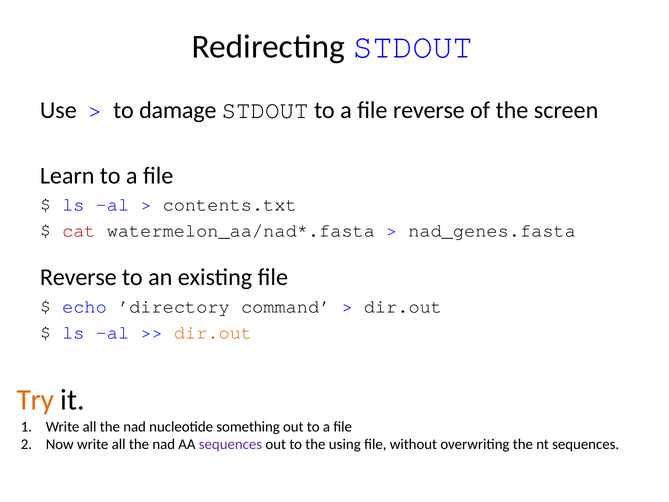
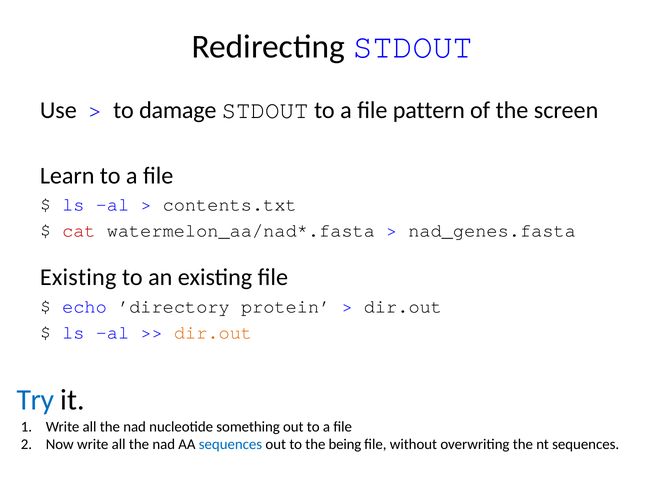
file reverse: reverse -> pattern (429, 110)
Reverse: Reverse -> Existing (78, 277)
command: command -> protein (286, 306)
Try colour: orange -> blue (36, 400)
sequences colour: purple -> blue (230, 444)
using: using -> being (345, 444)
